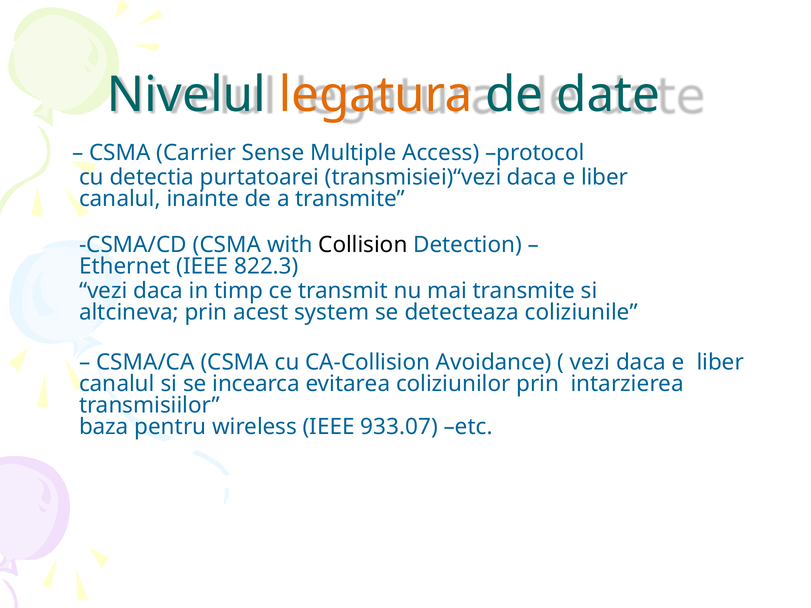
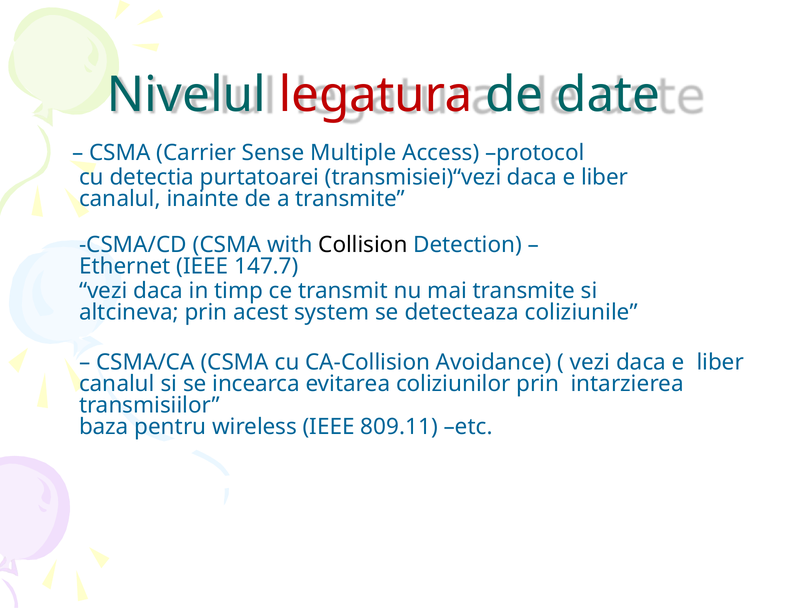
legatura colour: orange -> red (376, 95)
822.3: 822.3 -> 147.7 (266, 266)
933.07: 933.07 -> 809.11 (399, 427)
